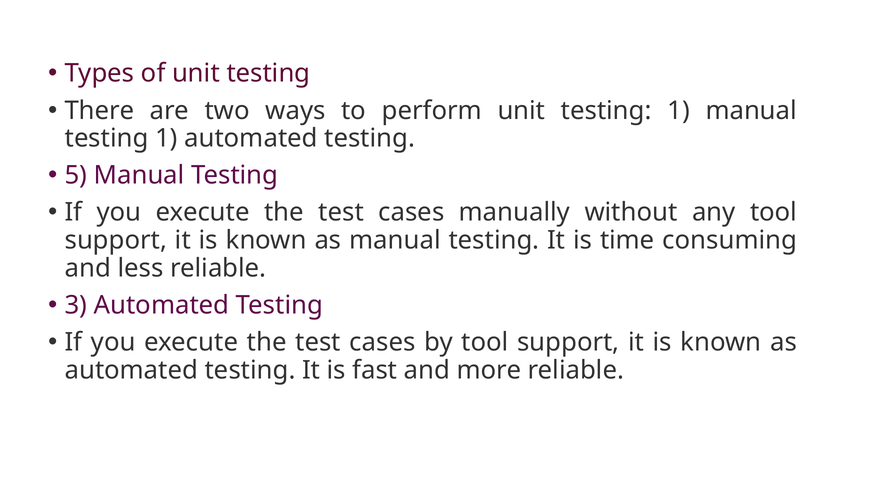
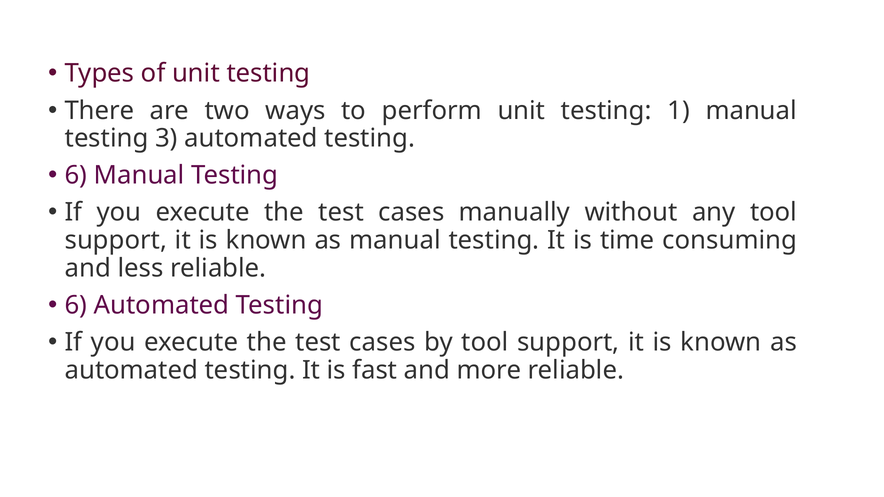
1: 1 -> 3 (166, 138)
5: 5 -> 6 (76, 176)
3: 3 -> 6 (76, 305)
